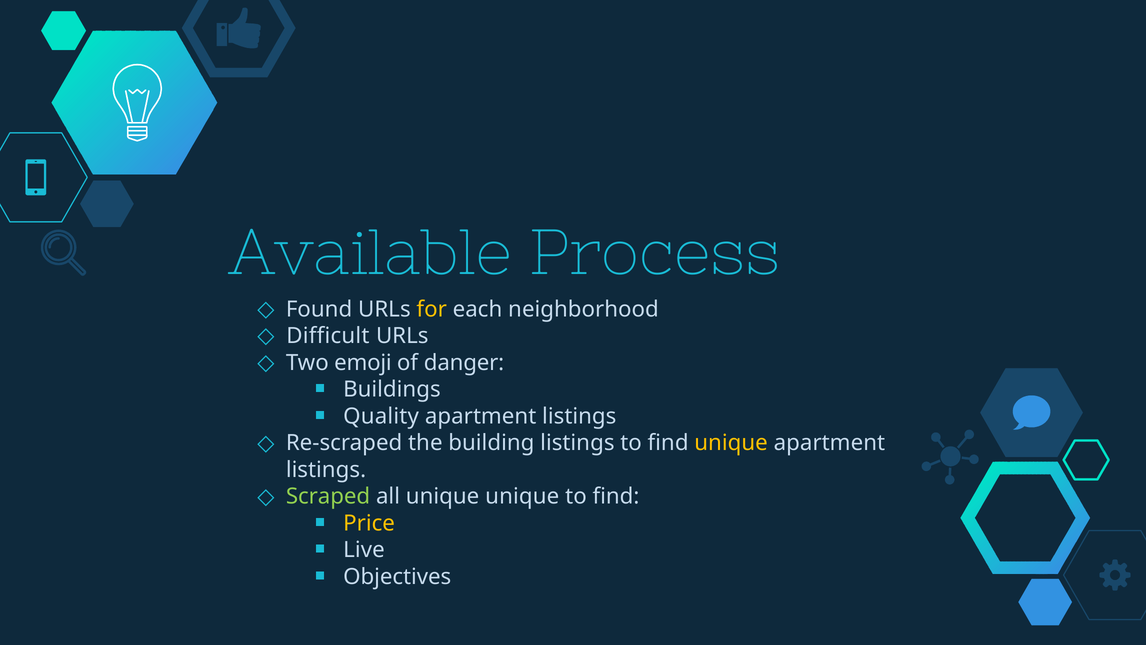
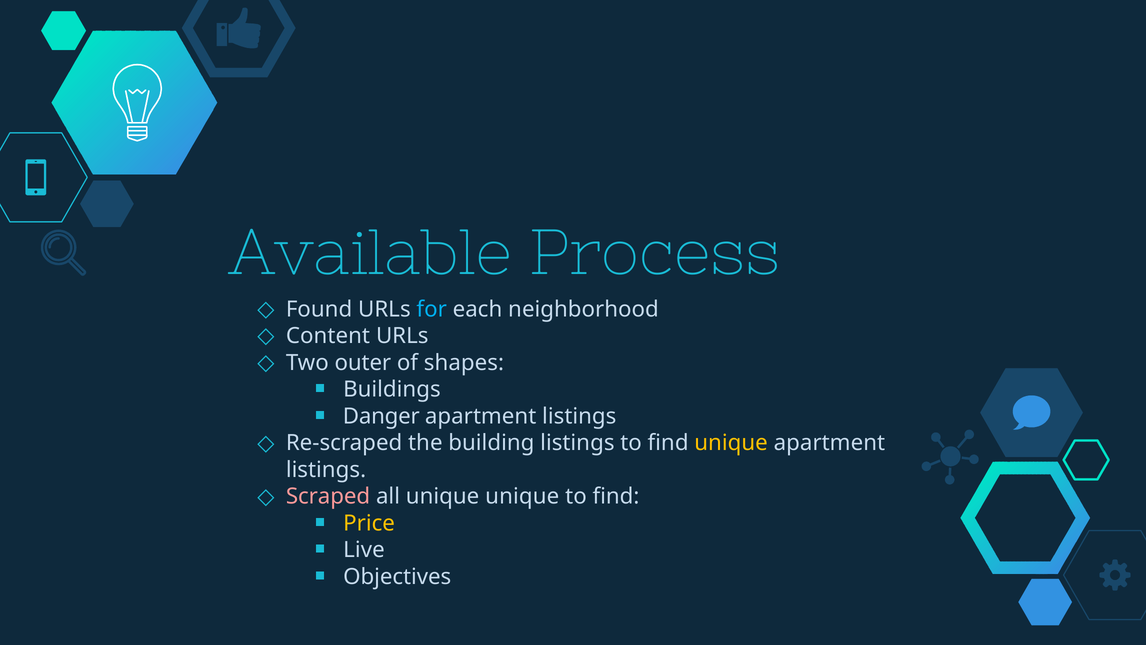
for colour: yellow -> light blue (432, 309)
Difficult: Difficult -> Content (328, 336)
emoji: emoji -> outer (363, 363)
danger: danger -> shapes (464, 363)
Quality: Quality -> Danger (381, 416)
Scraped colour: light green -> pink (328, 496)
